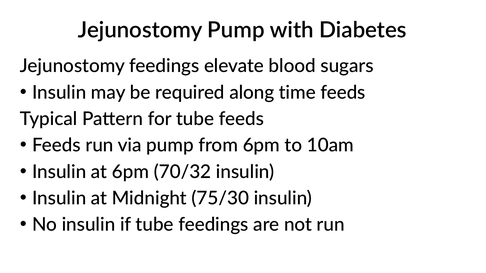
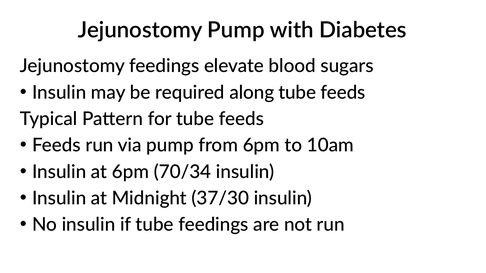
along time: time -> tube (297, 93)
70/32: 70/32 -> 70/34 (183, 172)
75/30: 75/30 -> 37/30 (220, 199)
